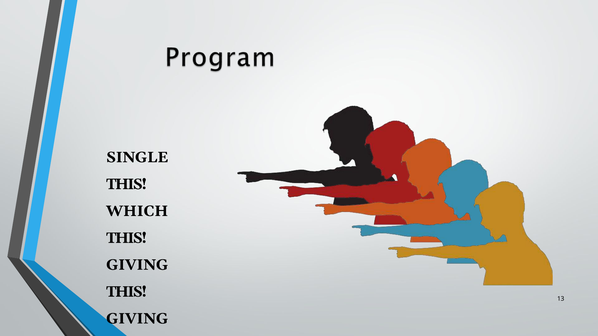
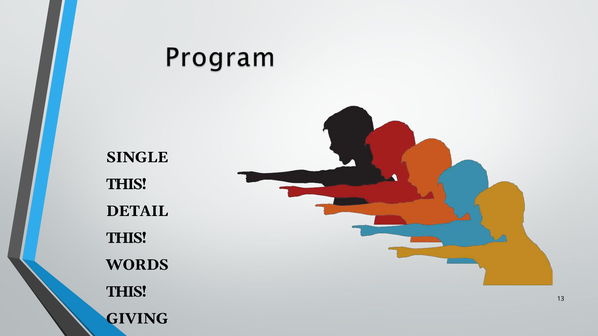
WHICH: WHICH -> DETAIL (137, 211)
GIVING: GIVING -> WORDS (137, 265)
